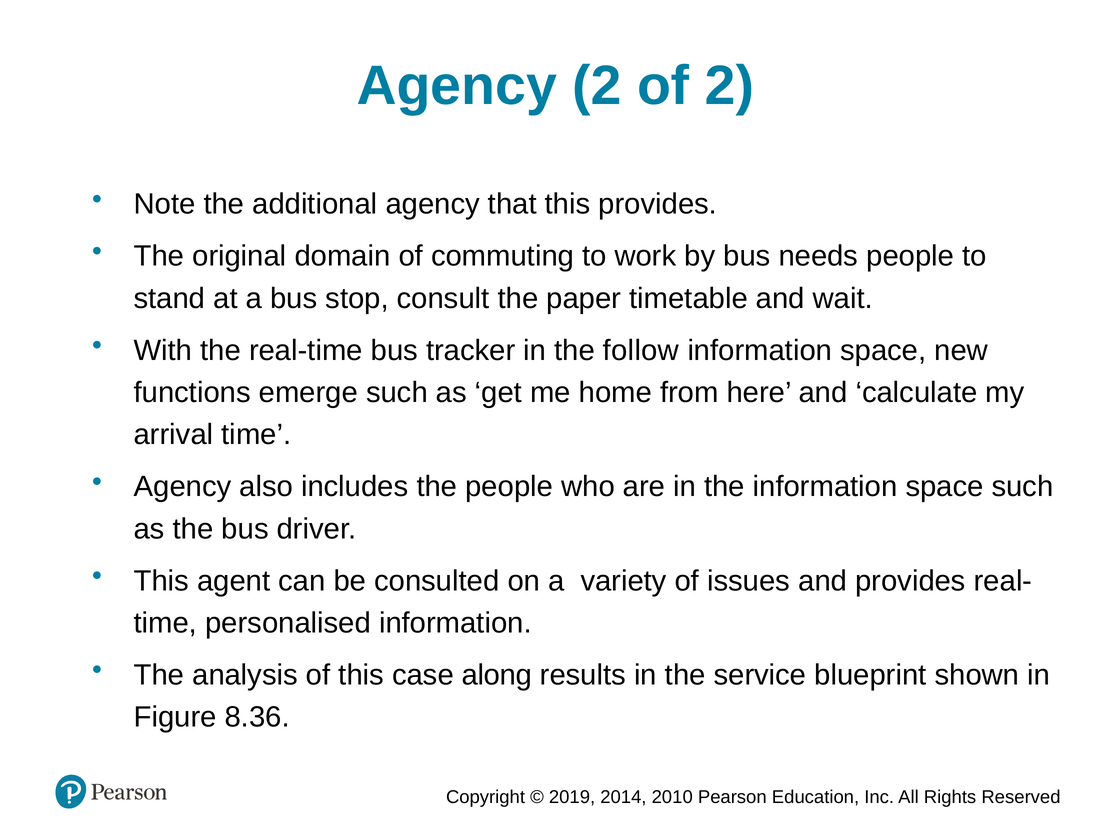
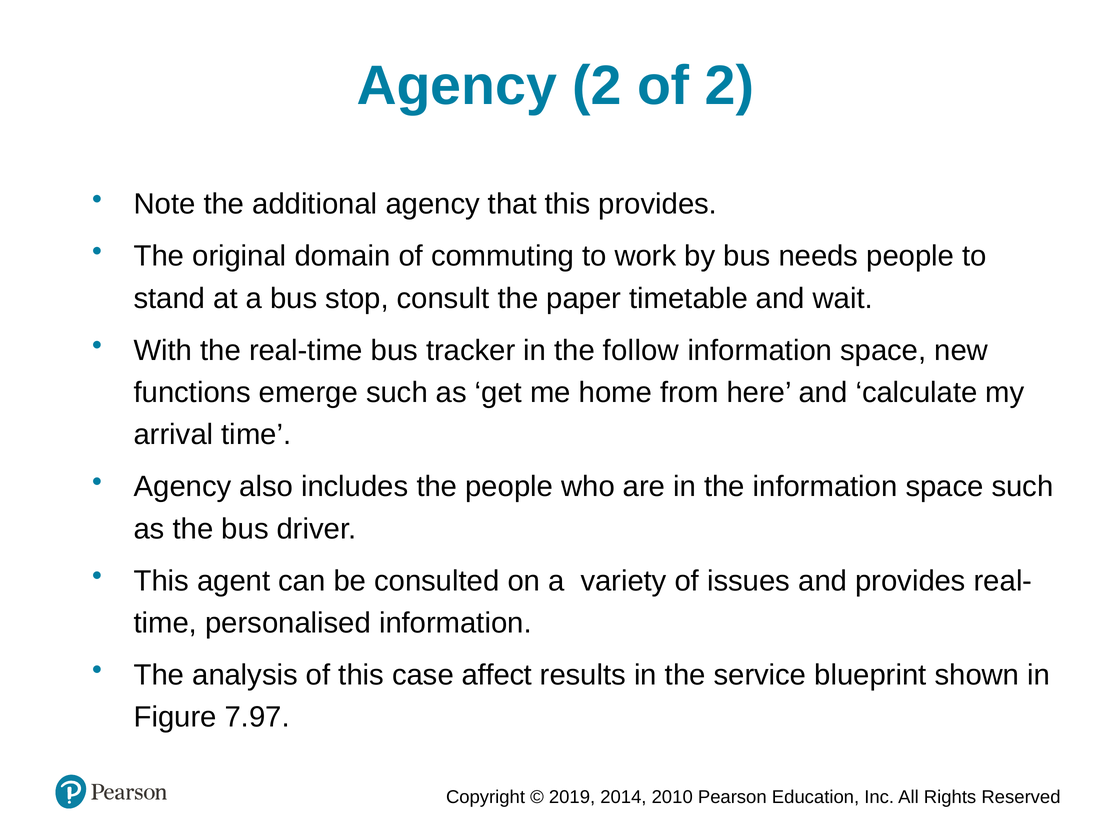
along: along -> affect (497, 675)
8.36: 8.36 -> 7.97 (257, 717)
